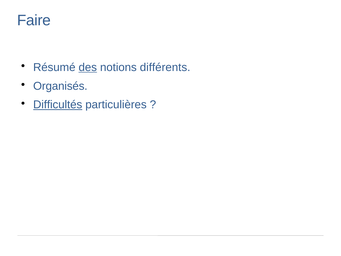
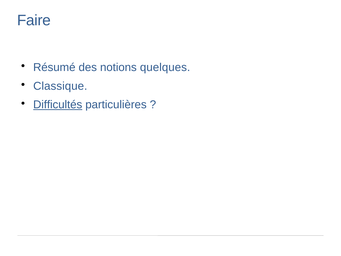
des underline: present -> none (88, 67)
différents: différents -> quelques (165, 67)
Organisés: Organisés -> Classique (60, 86)
